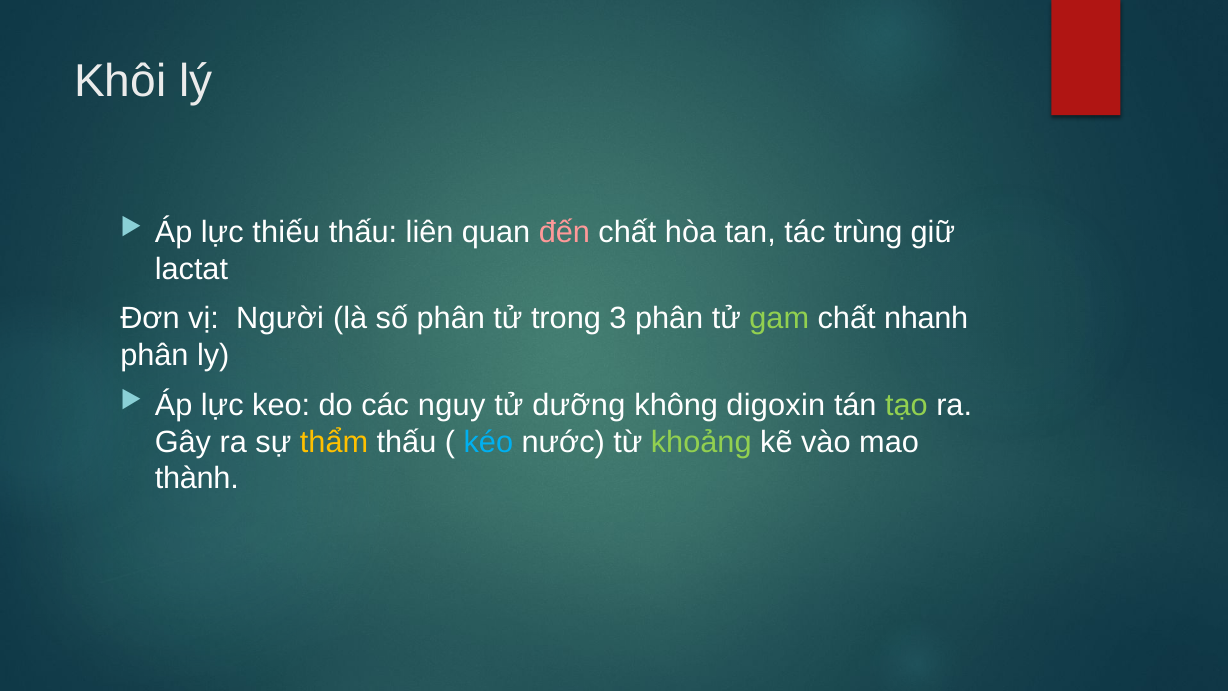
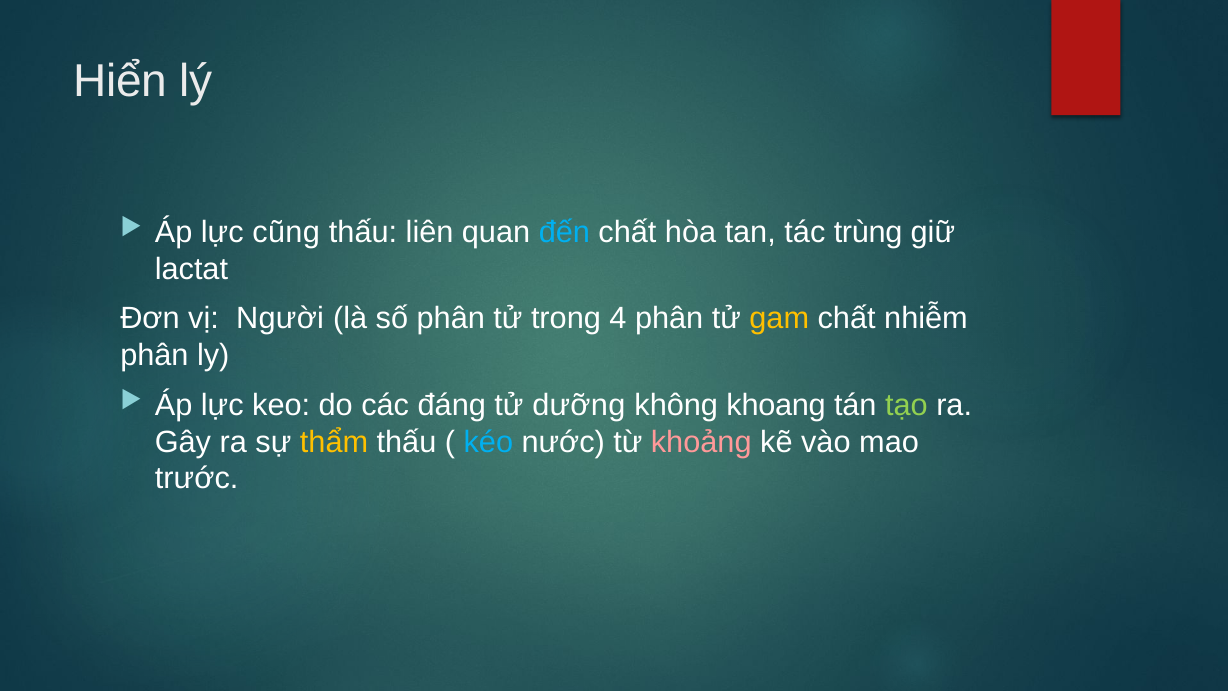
Khôi: Khôi -> Hiển (121, 81)
thiếu: thiếu -> cũng (286, 232)
đến colour: pink -> light blue (564, 232)
3: 3 -> 4 (618, 318)
gam colour: light green -> yellow (779, 318)
nhanh: nhanh -> nhiễm (926, 318)
nguy: nguy -> đáng (452, 405)
digoxin: digoxin -> khoang (776, 405)
khoảng colour: light green -> pink (701, 442)
thành: thành -> trước (197, 479)
